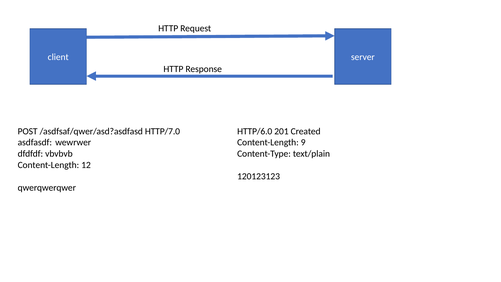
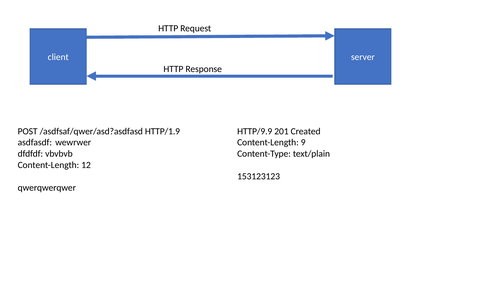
HTTP/7.0: HTTP/7.0 -> HTTP/1.9 (162, 131)
HTTP/6.0: HTTP/6.0 -> HTTP/9.9 (255, 131)
120123123: 120123123 -> 153123123 (259, 176)
